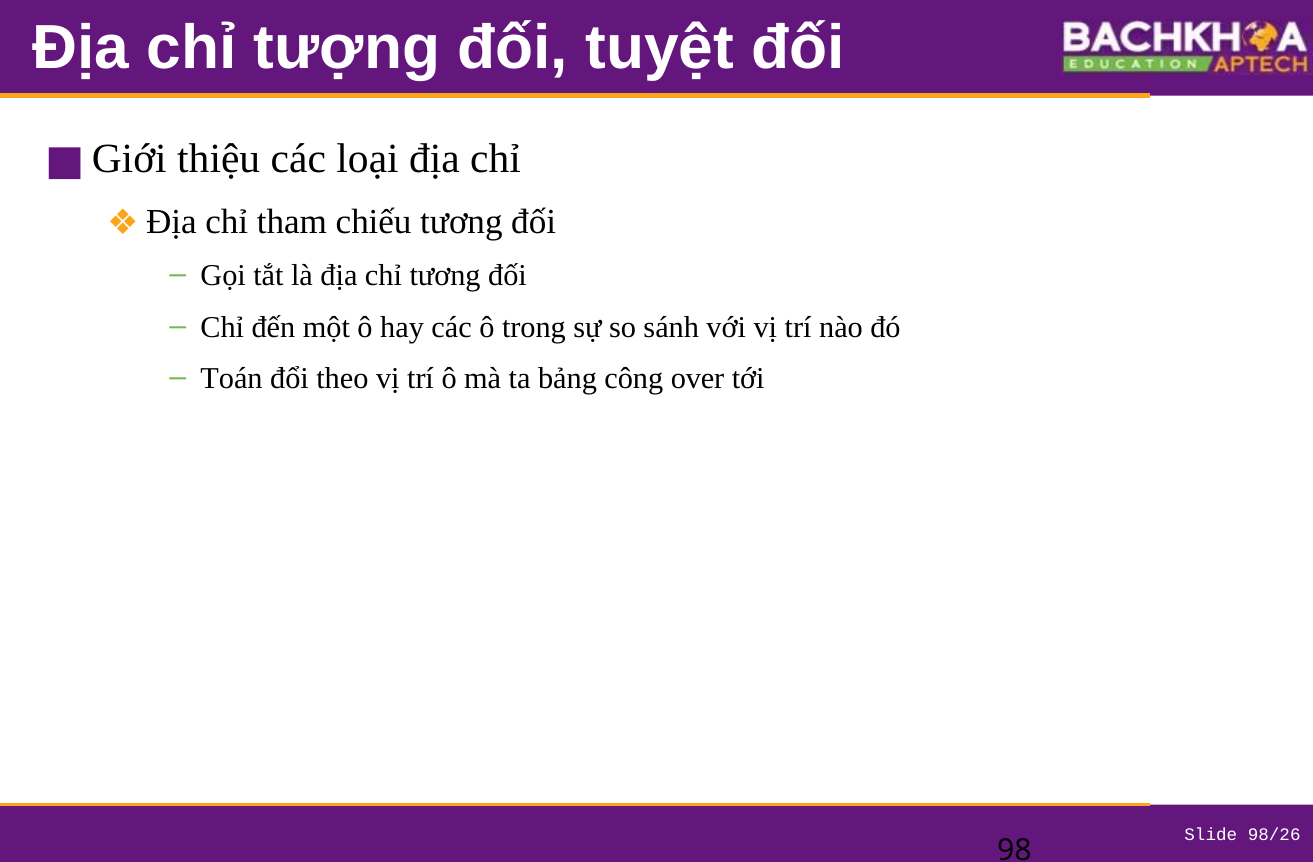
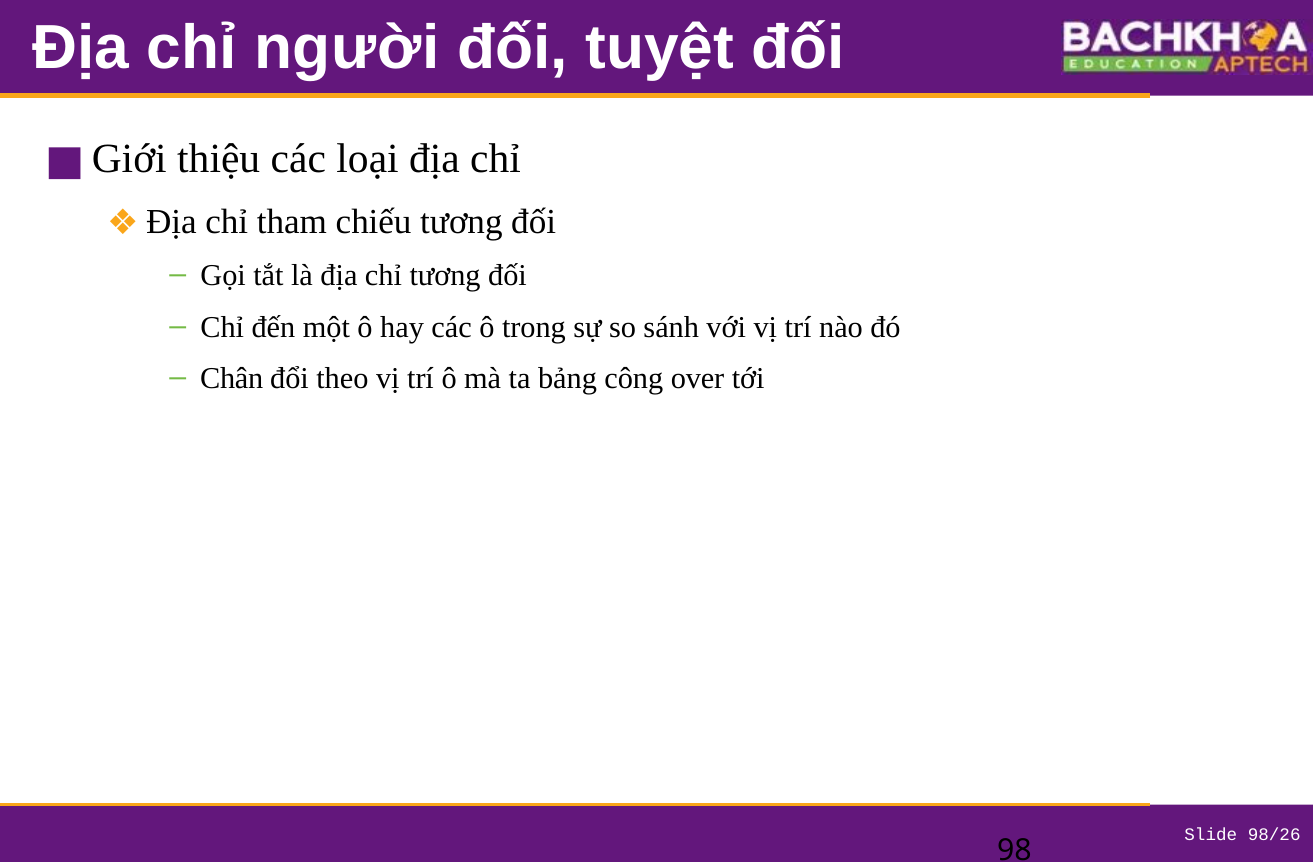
tượng: tượng -> người (347, 48)
Toán: Toán -> Chân (232, 379)
